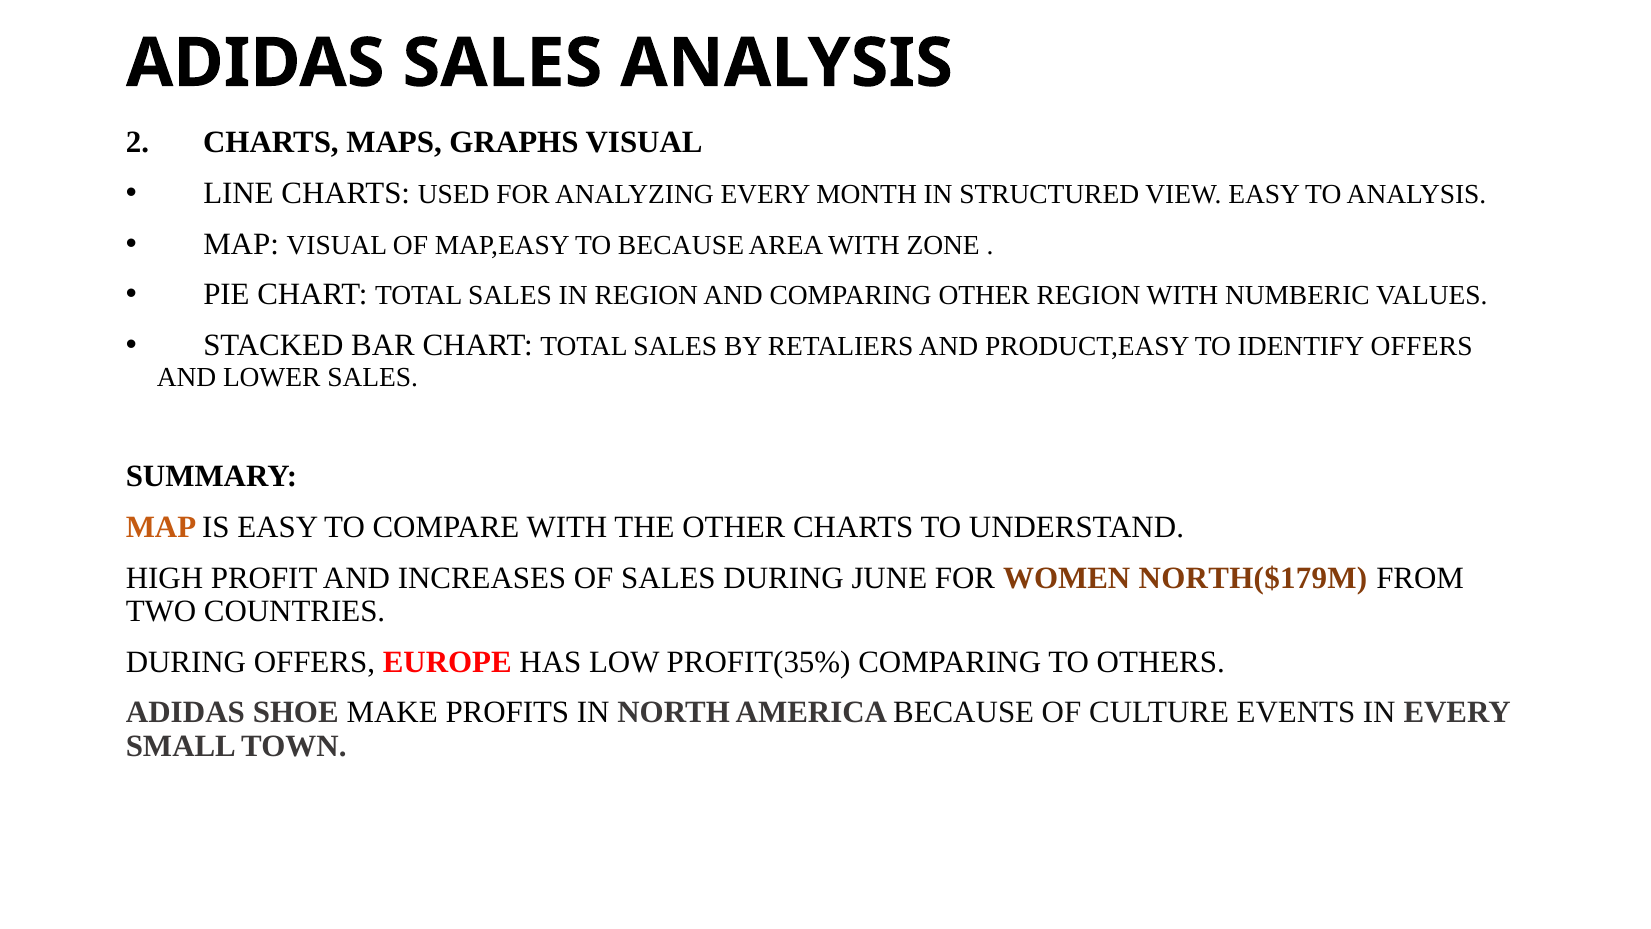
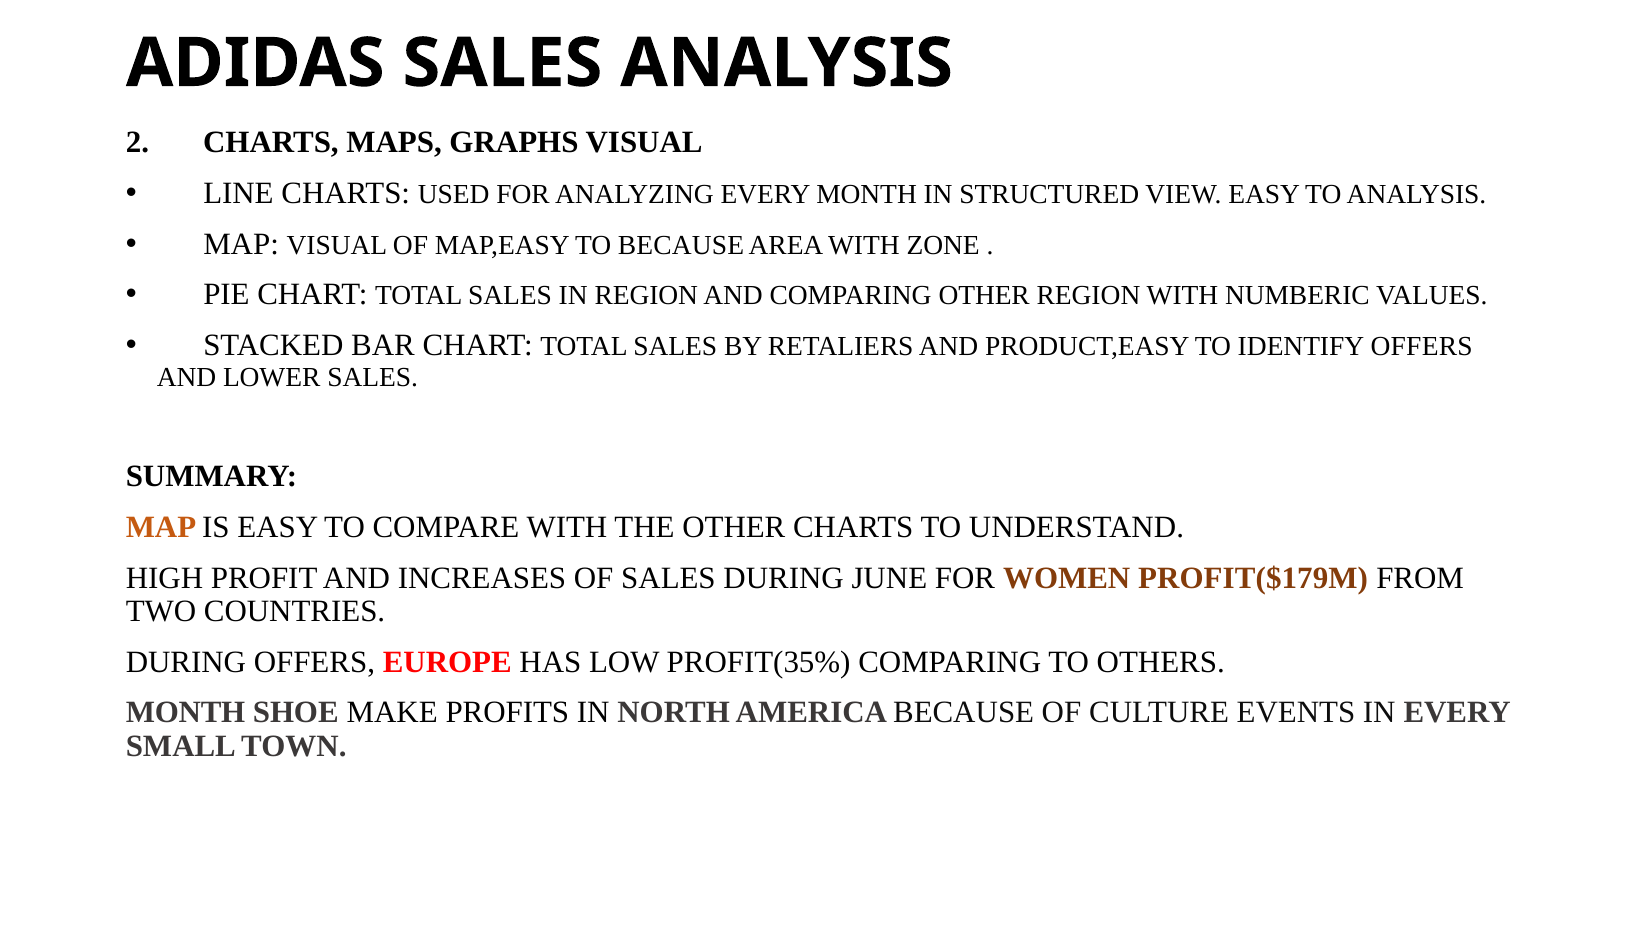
NORTH($179M: NORTH($179M -> PROFIT($179M (1253, 578)
ADIDAS: ADIDAS -> MONTH (186, 712)
